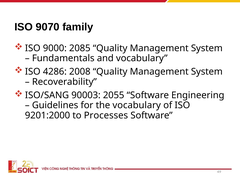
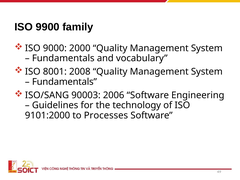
9070: 9070 -> 9900 (48, 27)
2085: 2085 -> 2000 (80, 48)
4286: 4286 -> 8001 (55, 72)
Recoverability: Recoverability -> Fundamentals (64, 82)
2055: 2055 -> 2006 (114, 95)
the vocabulary: vocabulary -> technology (137, 105)
9201:2000: 9201:2000 -> 9101:2000 (48, 115)
